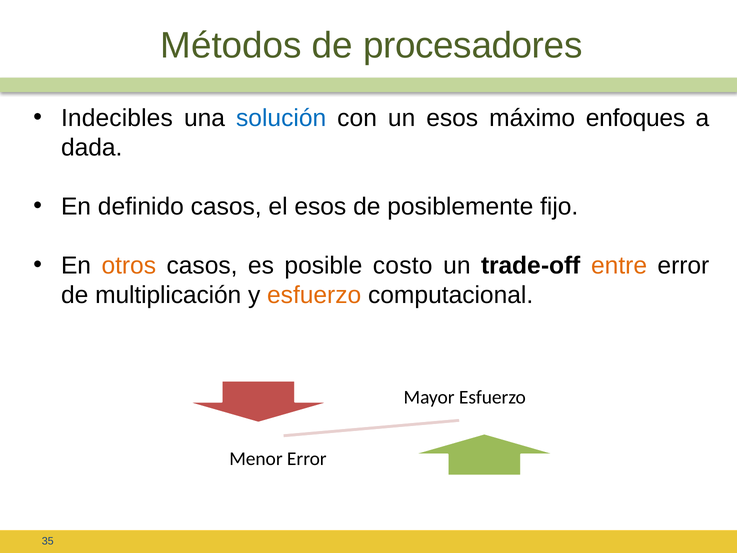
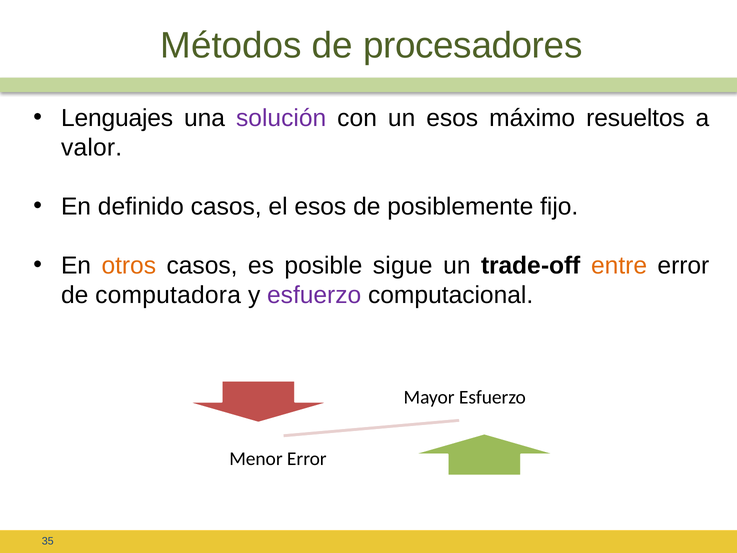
Indecibles: Indecibles -> Lenguajes (117, 118)
solución colour: blue -> purple (281, 118)
enfoques: enfoques -> resueltos (635, 118)
dada: dada -> valor (92, 147)
costo: costo -> sigue (403, 265)
multiplicación: multiplicación -> computadora (168, 295)
esfuerzo colour: orange -> purple (314, 295)
